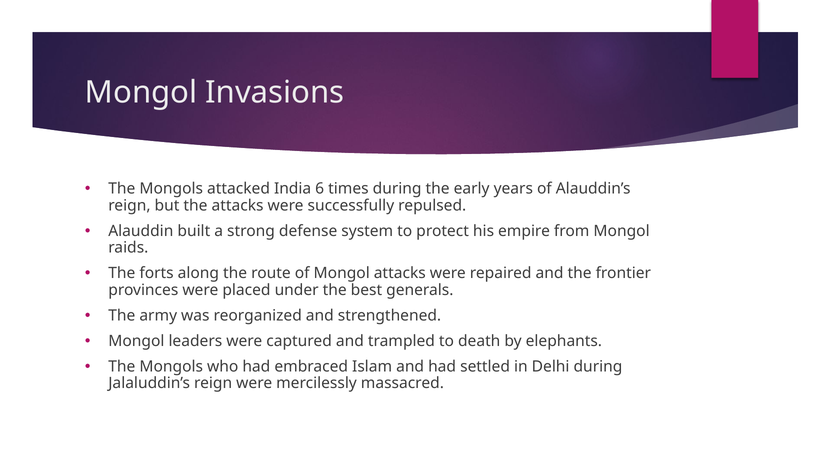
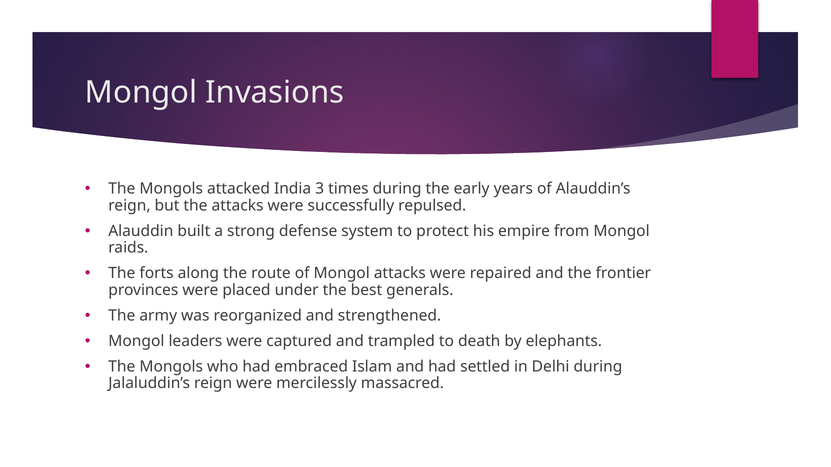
6: 6 -> 3 (320, 189)
